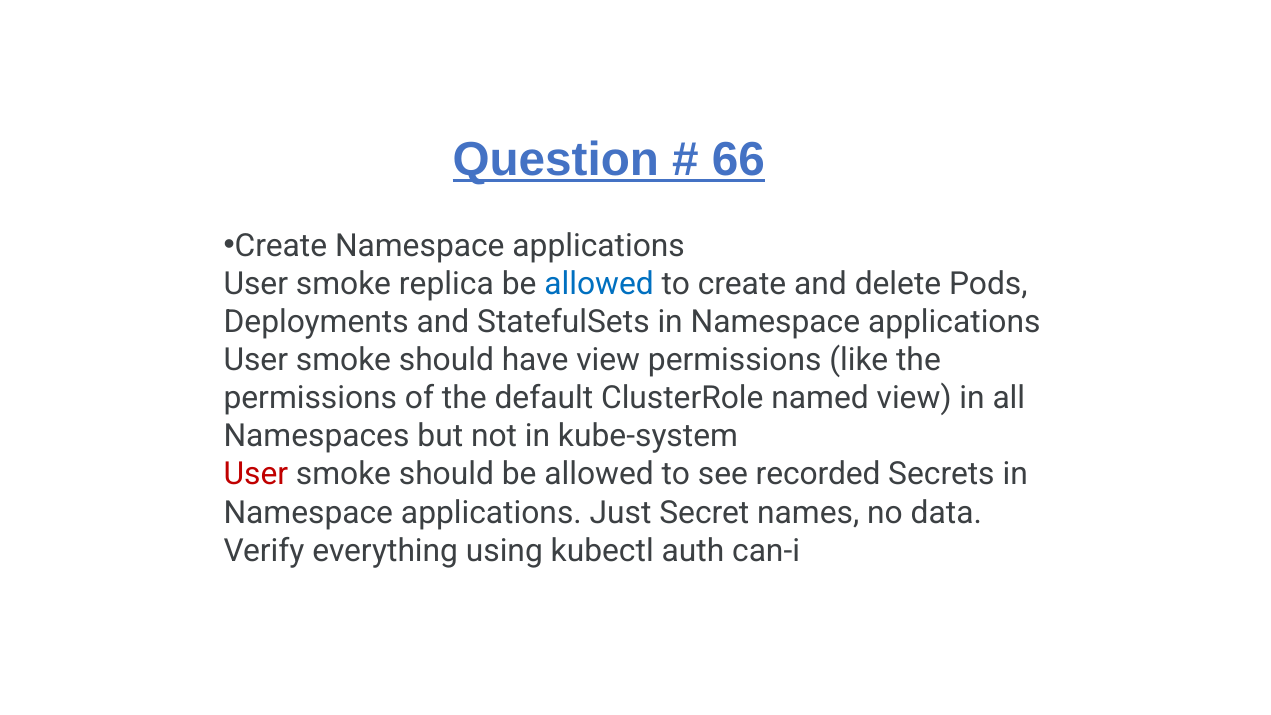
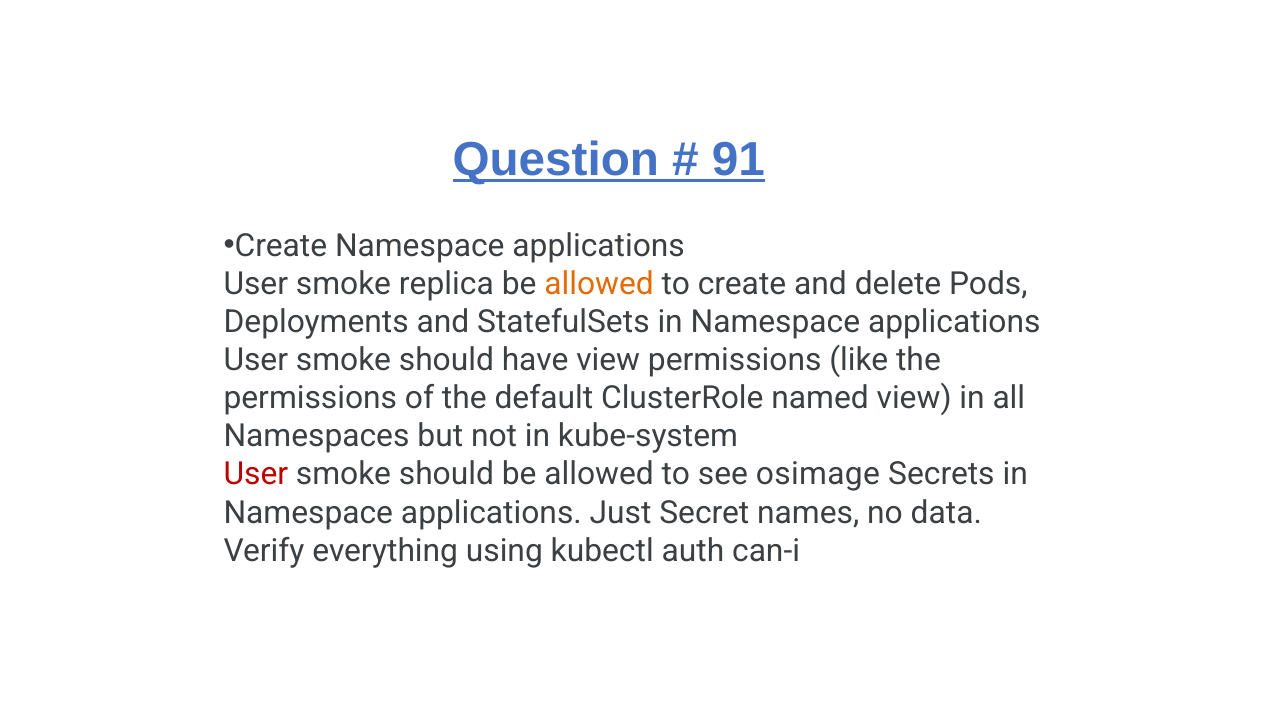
66: 66 -> 91 (738, 160)
allowed colour: blue -> orange (599, 284)
recorded: recorded -> osimage (818, 474)
